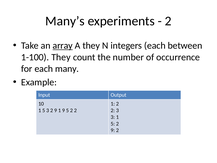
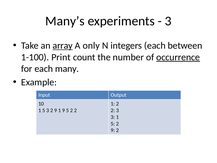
2: 2 -> 3 (168, 21)
A they: they -> only (91, 46)
1-100 They: They -> Print (61, 57)
occurrence underline: none -> present (178, 57)
